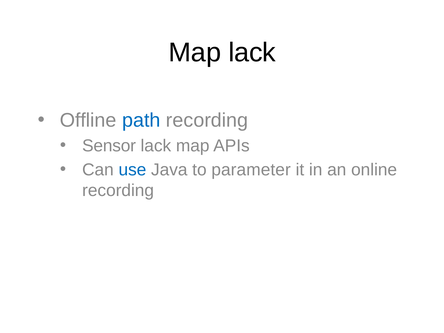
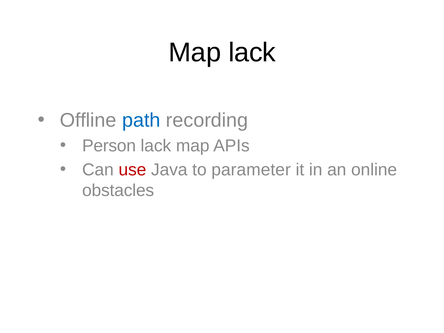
Sensor: Sensor -> Person (109, 146)
use colour: blue -> red (132, 170)
recording: recording -> obstacles (118, 191)
